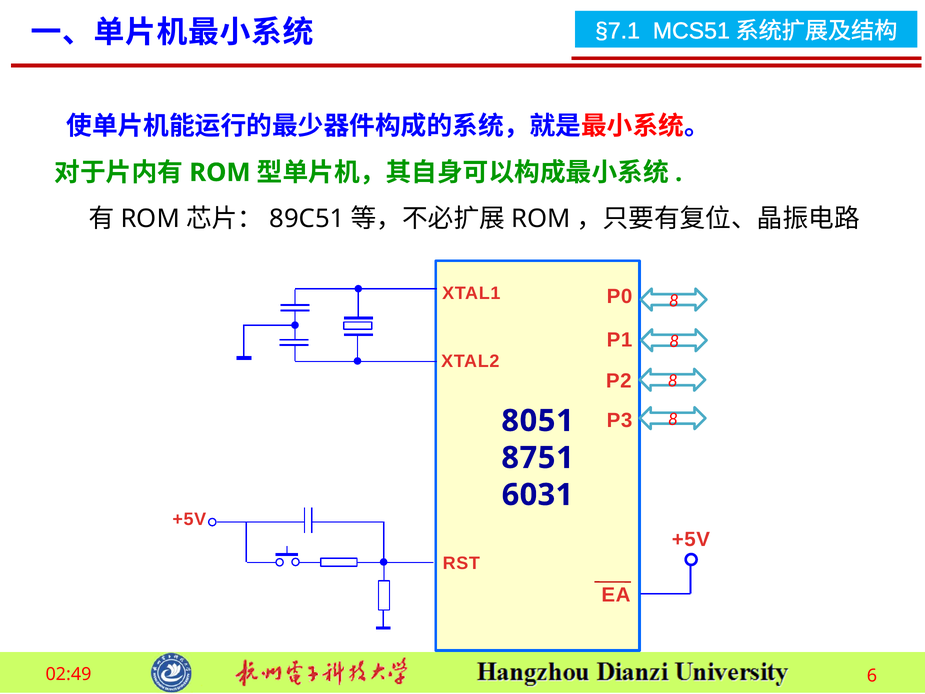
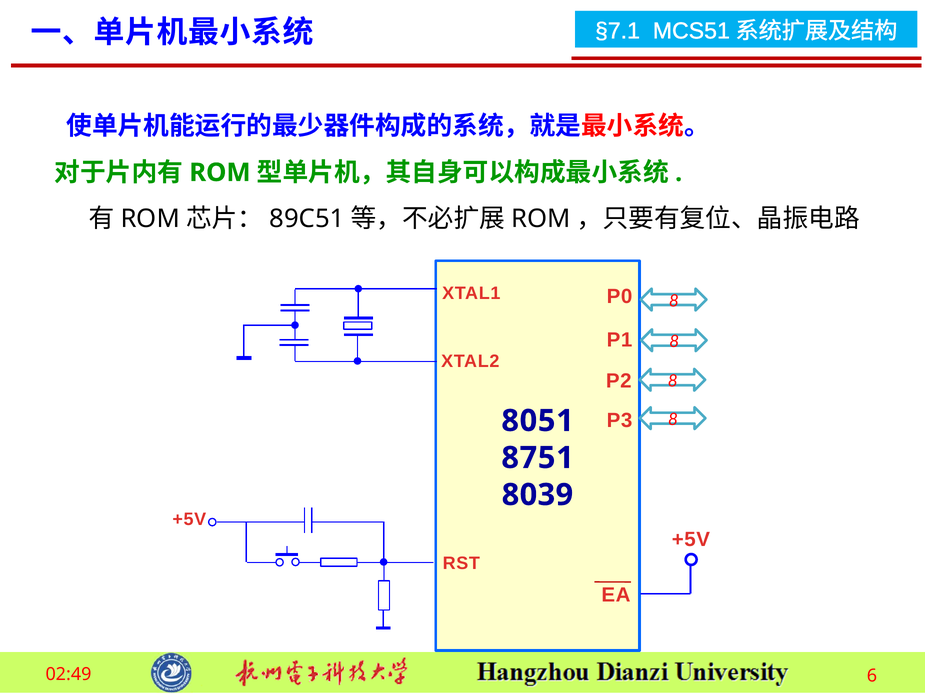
6031: 6031 -> 8039 (537, 495)
